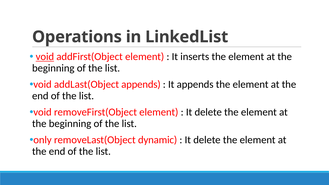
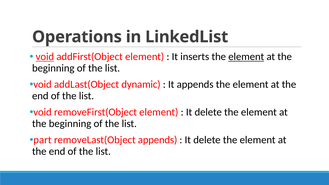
element underline: none -> present (246, 57)
addLast(Object appends: appends -> dynamic (141, 84)
only: only -> part (42, 140)
removeLast(Object dynamic: dynamic -> appends (158, 140)
